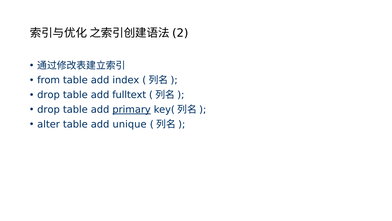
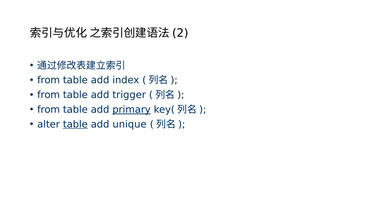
drop: drop -> from (49, 95)
fulltext: fulltext -> trigger (129, 95)
drop: drop -> from (49, 109)
table underline: none -> present (75, 124)
